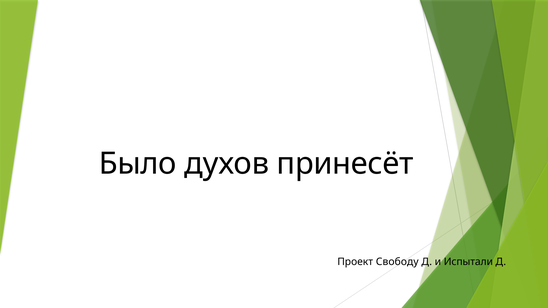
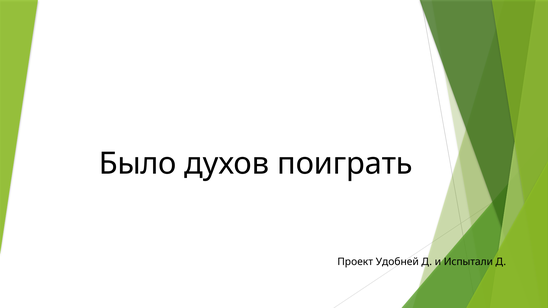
принесёт: принесёт -> поиграть (345, 164)
Свободу: Свободу -> Удобней (397, 262)
